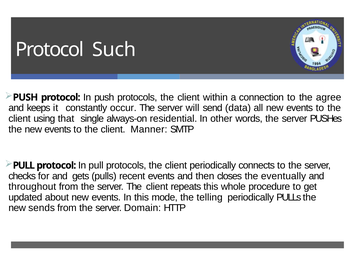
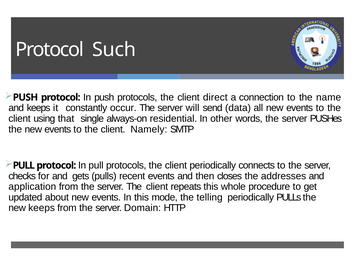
within: within -> direct (215, 97)
agree: agree -> name (329, 97)
Manner: Manner -> Namely (149, 129)
eventually: eventually -> addresses (284, 176)
throughout: throughout -> application (32, 187)
new sends: sends -> keeps (42, 208)
